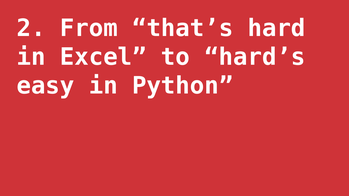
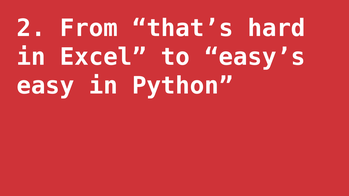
hard’s: hard’s -> easy’s (255, 57)
